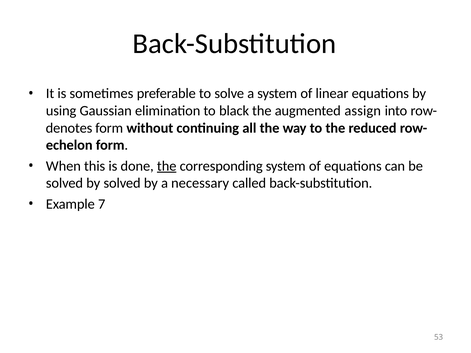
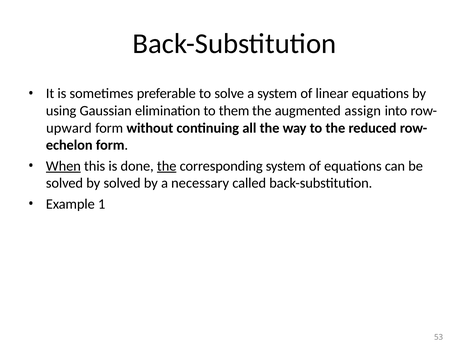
black: black -> them (234, 111)
denotes: denotes -> upward (69, 128)
When underline: none -> present (63, 166)
7: 7 -> 1 (102, 204)
